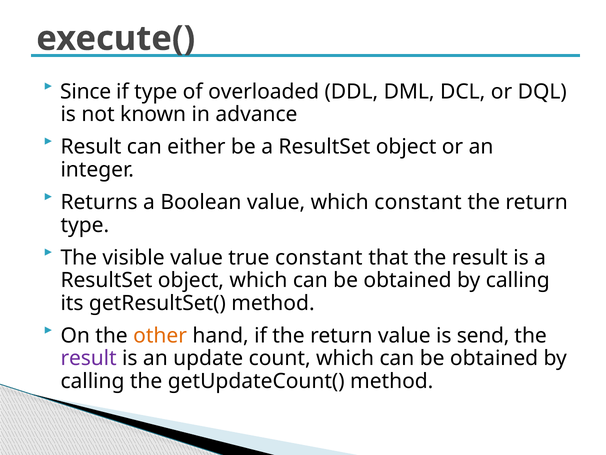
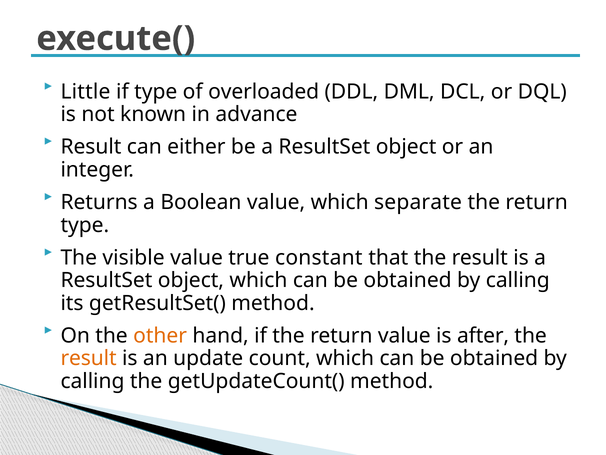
Since: Since -> Little (85, 92)
which constant: constant -> separate (418, 202)
send: send -> after (483, 335)
result colour: purple -> orange (89, 358)
